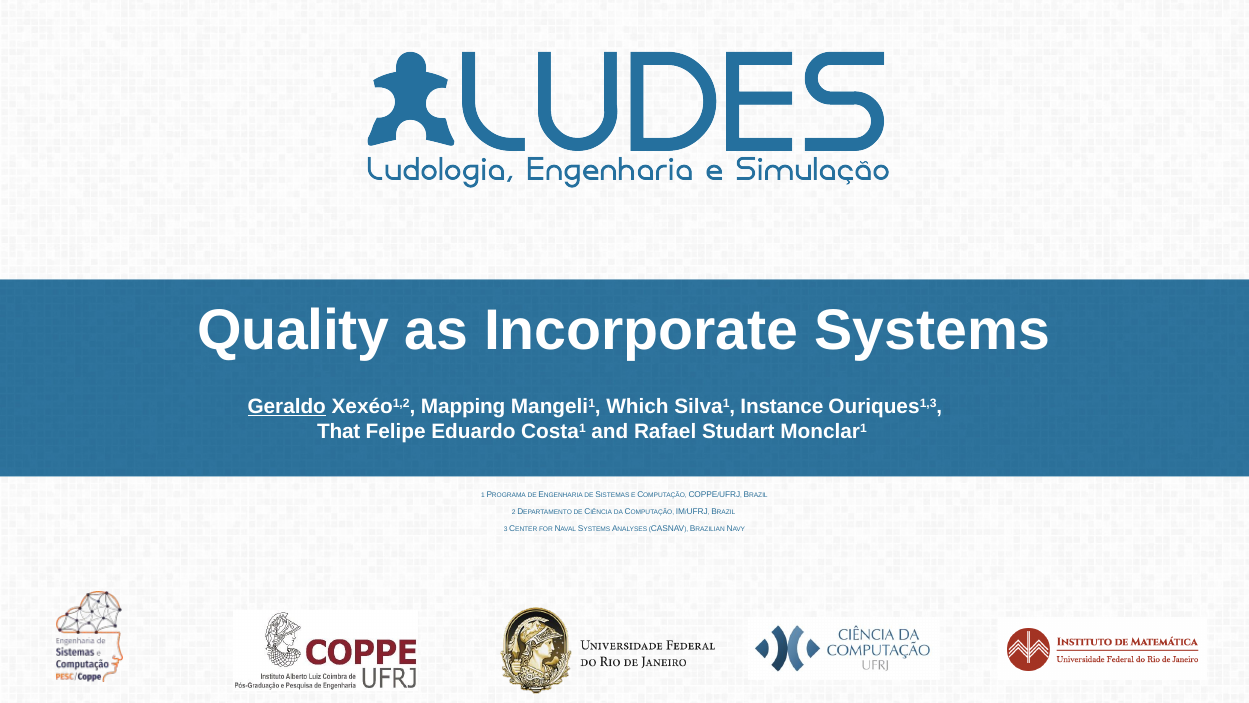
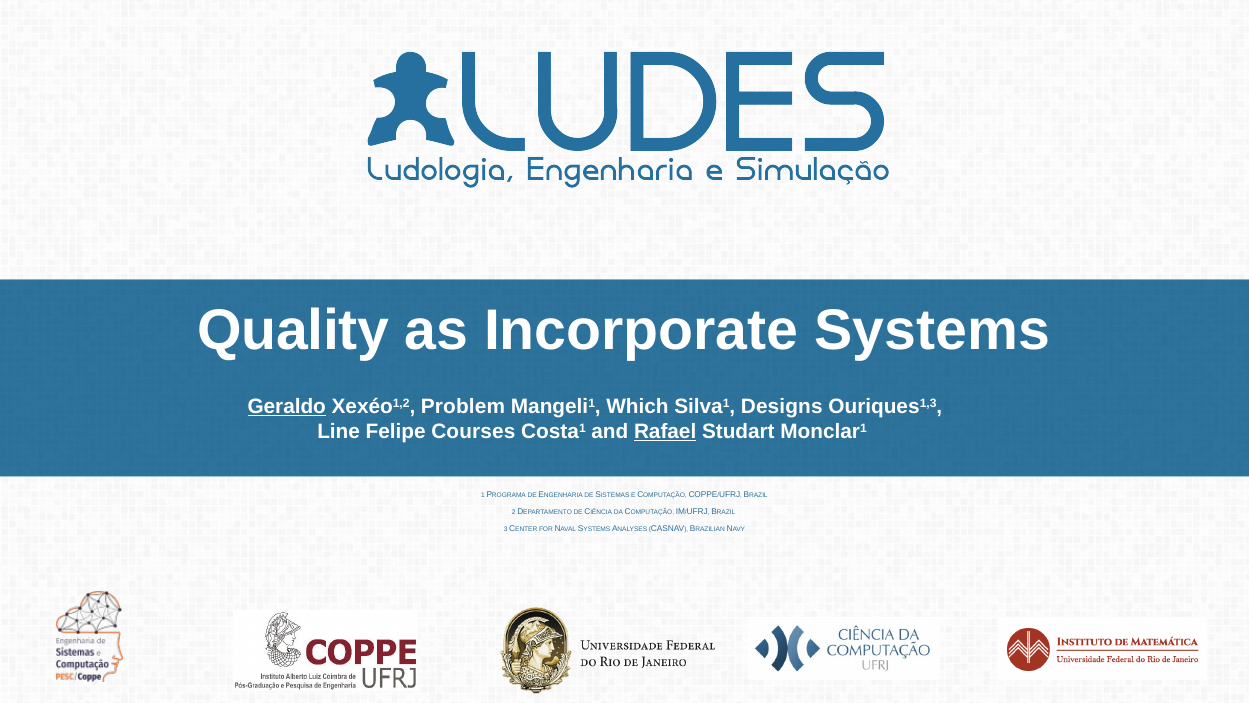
Mapping: Mapping -> Problem (463, 406)
Instance: Instance -> Designs (782, 406)
That: That -> Line (339, 431)
Eduardo: Eduardo -> Courses (473, 431)
Rafael underline: none -> present (665, 431)
